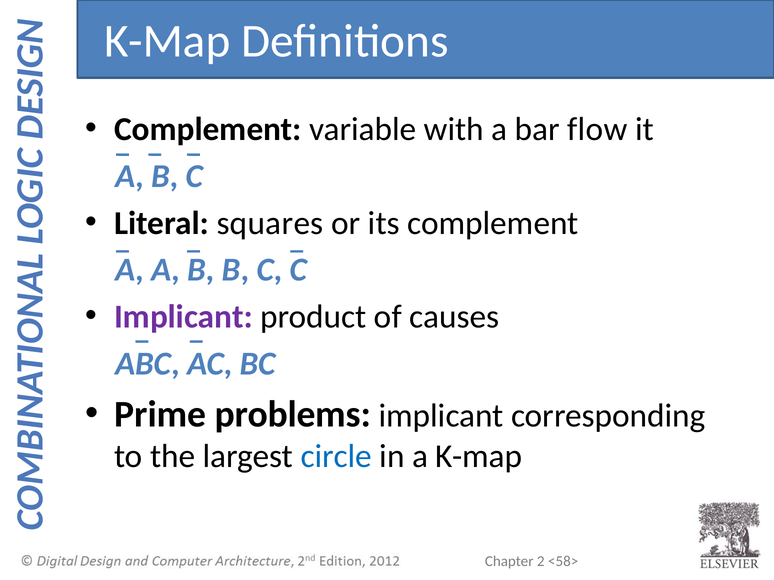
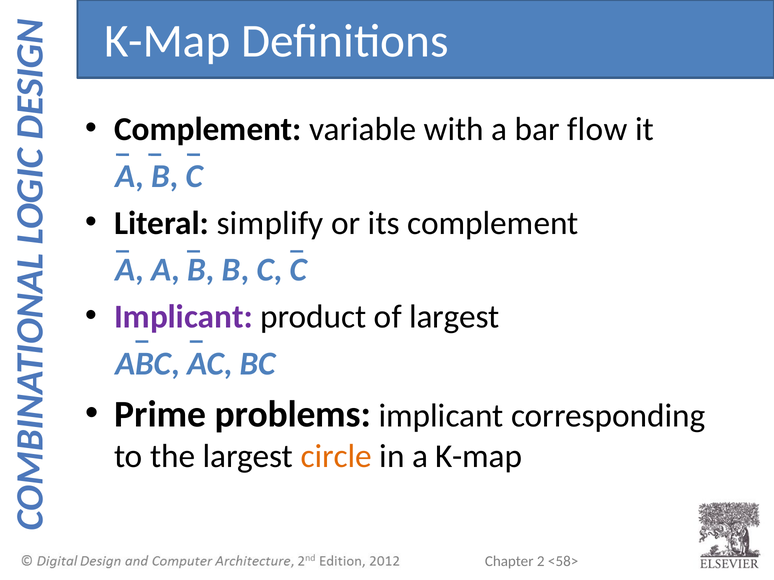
squares: squares -> simplify (270, 223)
of causes: causes -> largest (454, 317)
circle colour: blue -> orange (336, 457)
